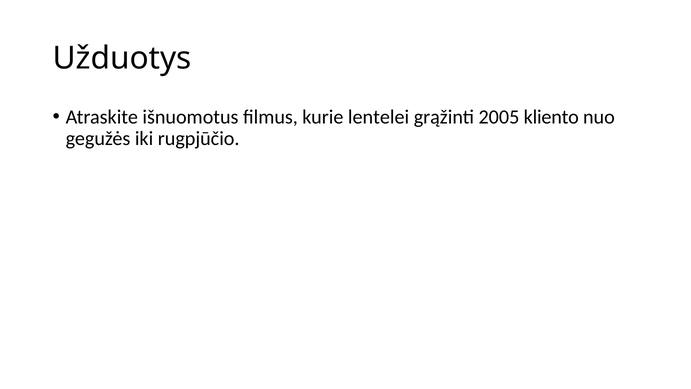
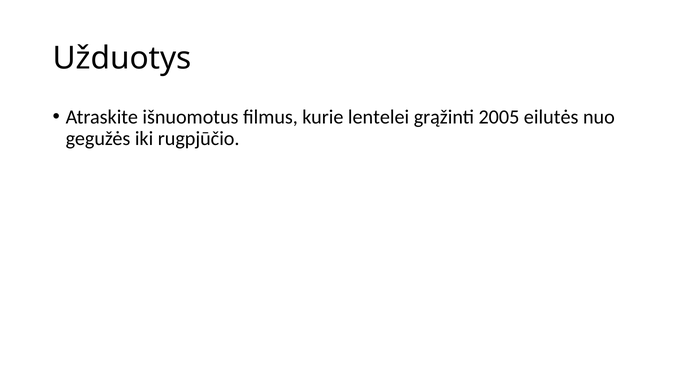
kliento: kliento -> eilutės (551, 117)
